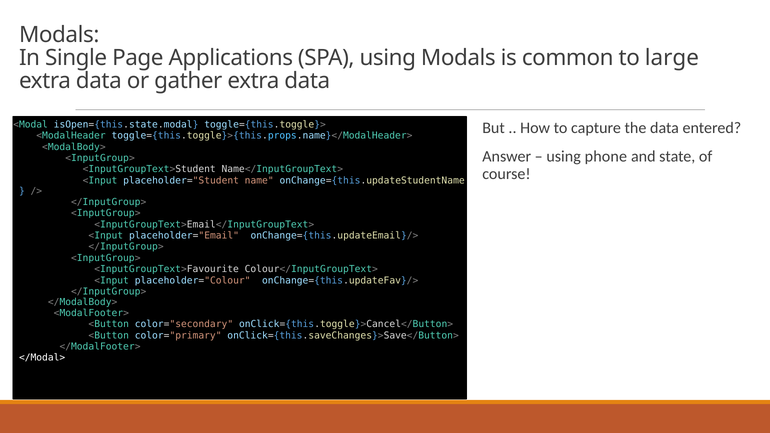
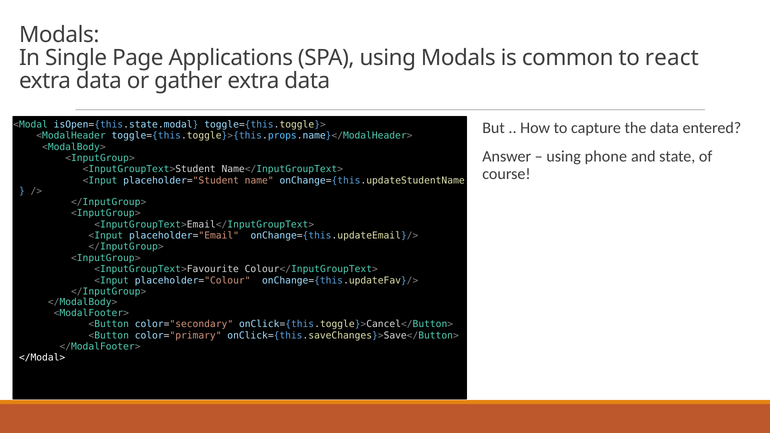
large: large -> react (672, 58)
